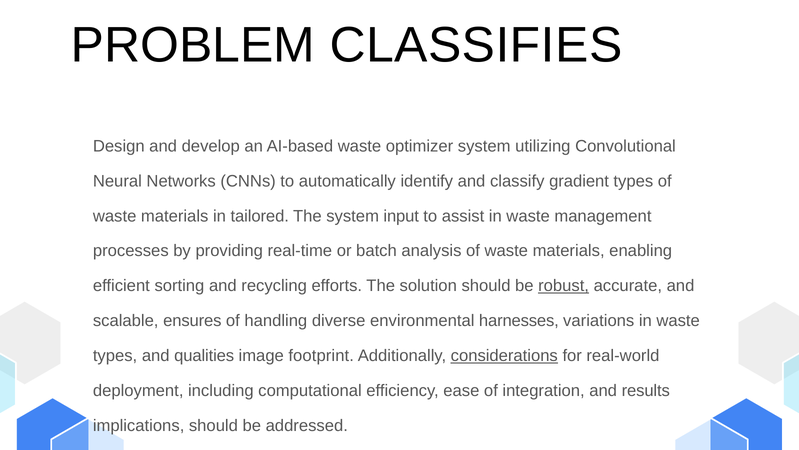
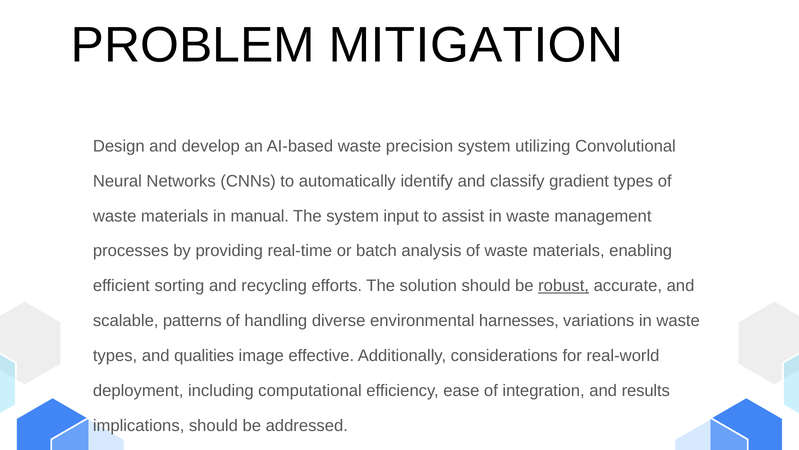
CLASSIFIES: CLASSIFIES -> MITIGATION (476, 45)
optimizer: optimizer -> precision (419, 146)
tailored: tailored -> manual (260, 216)
ensures: ensures -> patterns (192, 321)
footprint: footprint -> effective (321, 356)
considerations underline: present -> none (504, 356)
